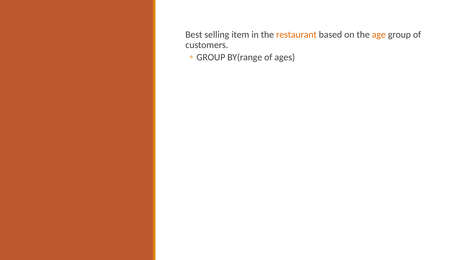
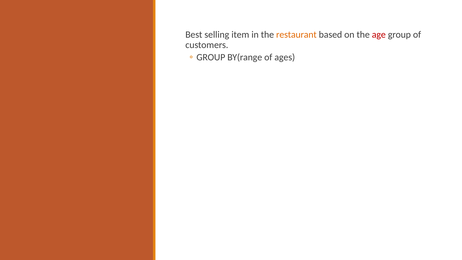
age colour: orange -> red (379, 35)
